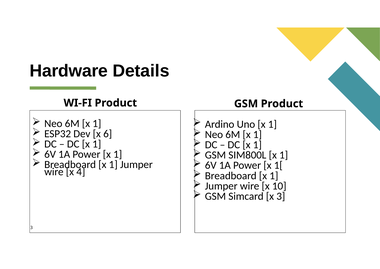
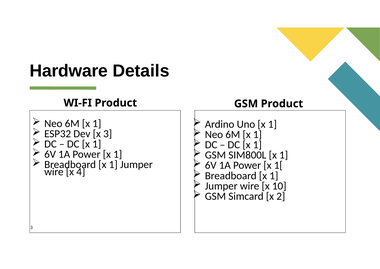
x 6: 6 -> 3 (108, 134)
x 3: 3 -> 2 (281, 196)
